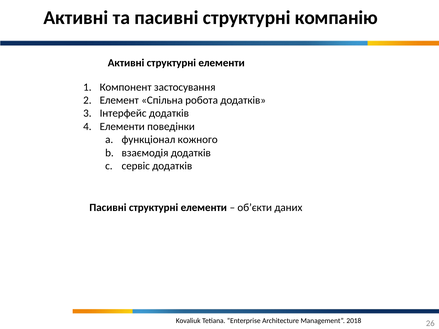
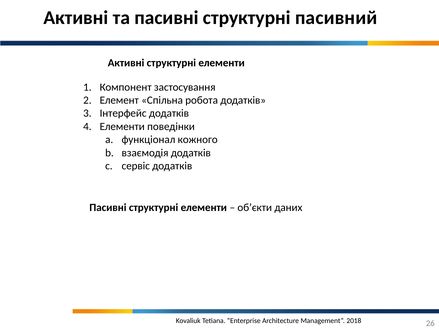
компанію: компанію -> пасивний (336, 18)
